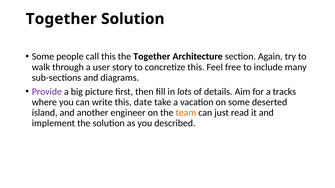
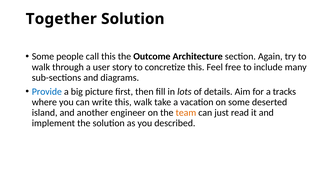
the Together: Together -> Outcome (152, 57)
Provide colour: purple -> blue (47, 92)
this date: date -> walk (143, 102)
